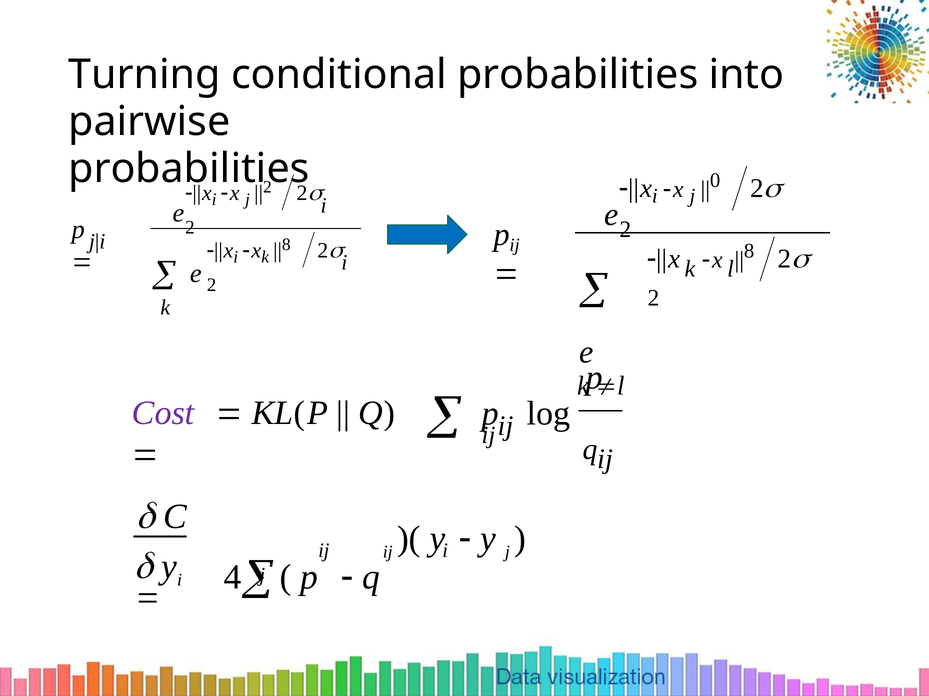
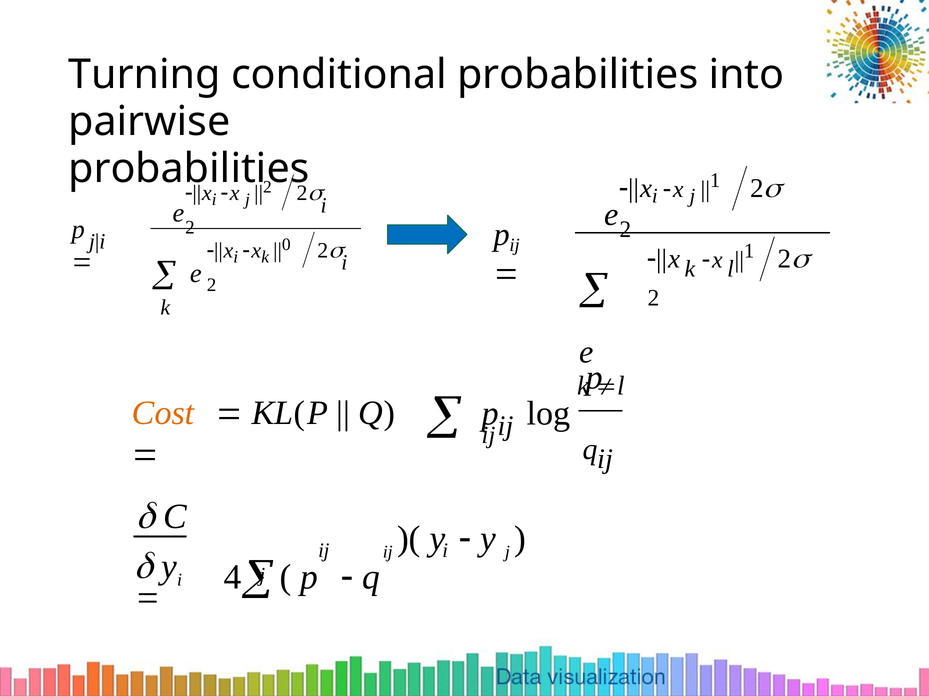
0: 0 -> 1 (715, 181)
8: 8 -> 0 (286, 245)
8: 8 -> 1 (749, 251)
Cost colour: purple -> orange (163, 413)
